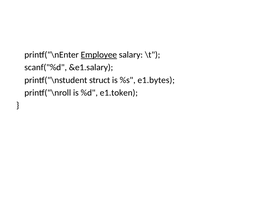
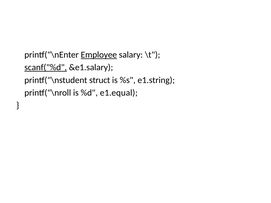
scanf("%d underline: none -> present (46, 67)
e1.bytes: e1.bytes -> e1.string (156, 80)
e1.token: e1.token -> e1.equal (119, 93)
